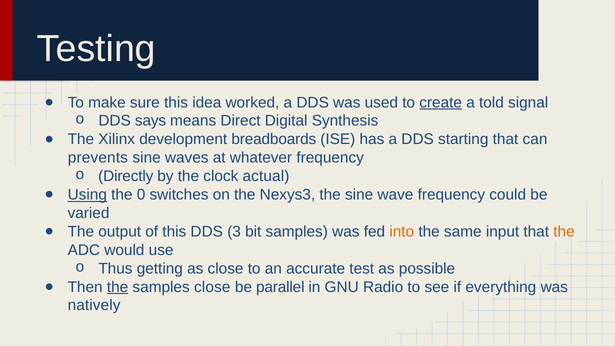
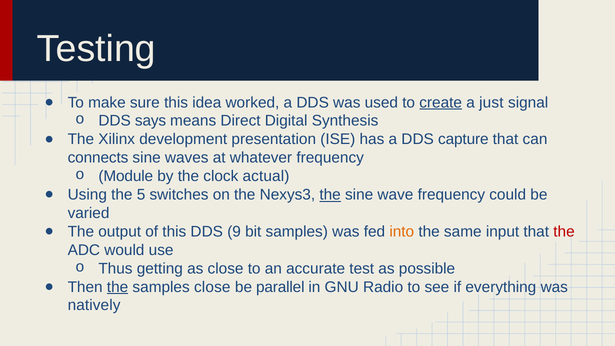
told: told -> just (491, 102)
breadboards: breadboards -> presentation (274, 139)
starting: starting -> capture (463, 139)
prevents: prevents -> connects (98, 158)
Directly: Directly -> Module (126, 176)
Using underline: present -> none (87, 195)
0: 0 -> 5 (141, 195)
the underline: none -> present (330, 195)
3: 3 -> 9 (234, 232)
the colour: orange -> red (564, 232)
